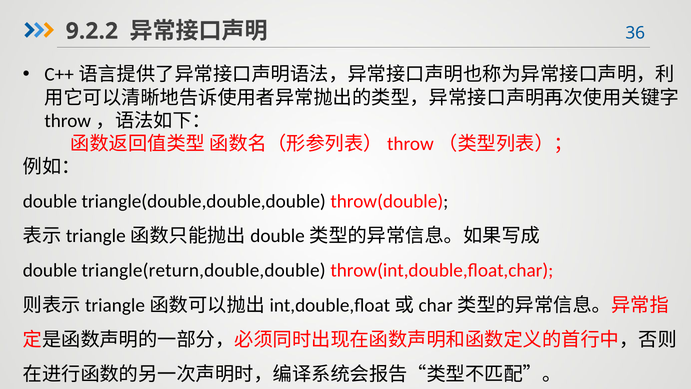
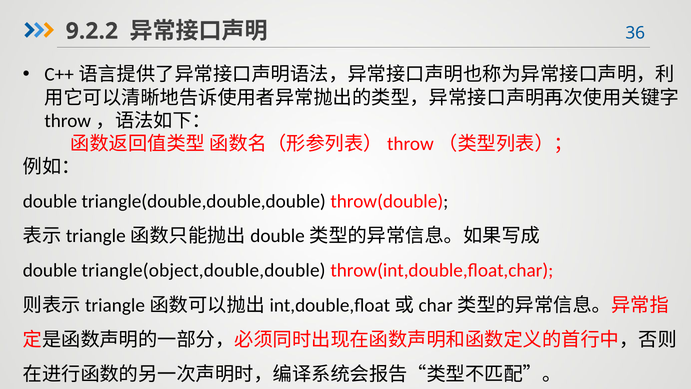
triangle(return,double,double: triangle(return,double,double -> triangle(object,double,double (204, 270)
